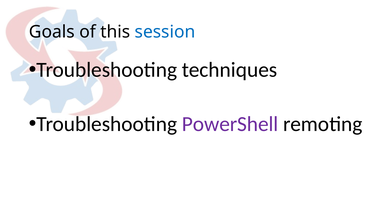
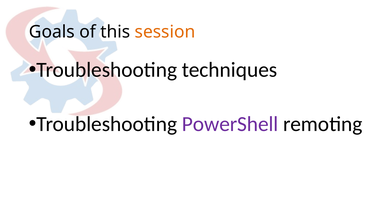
session colour: blue -> orange (165, 32)
